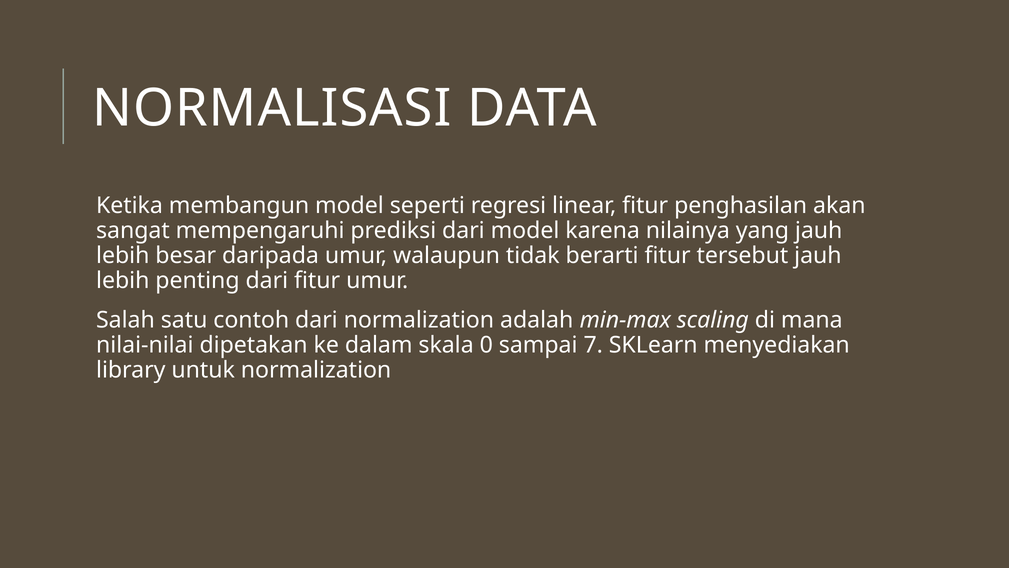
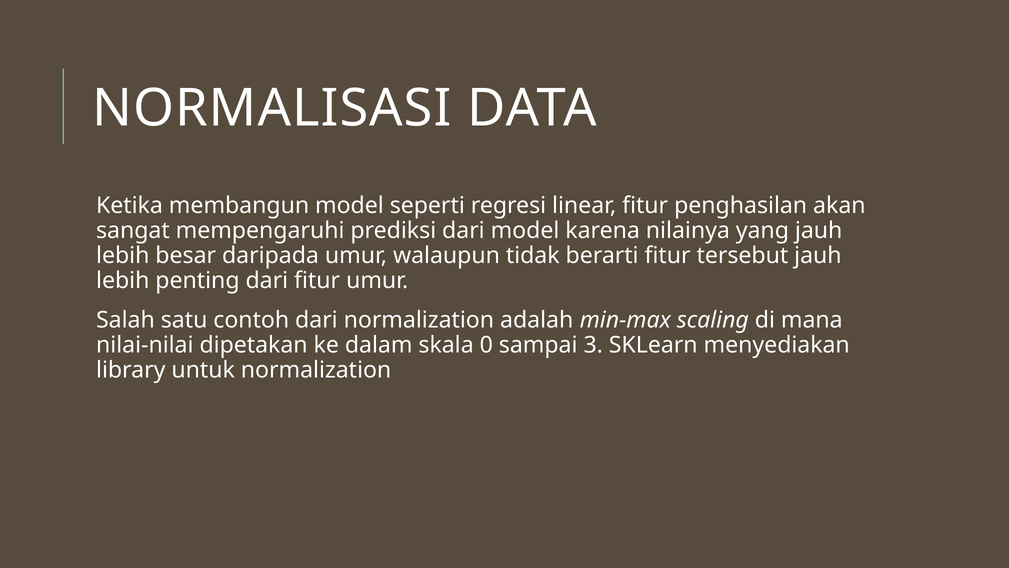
7: 7 -> 3 (593, 345)
